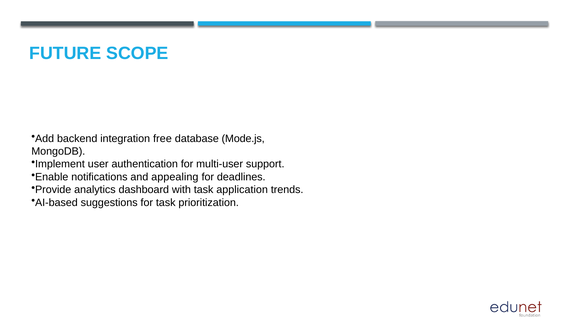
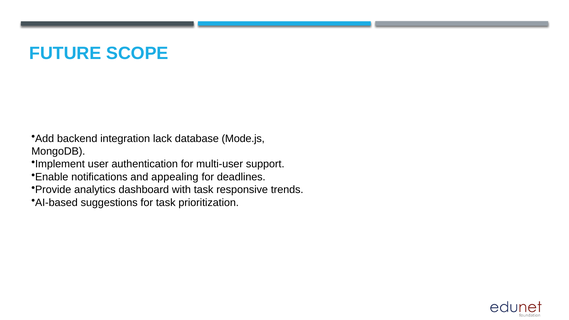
free: free -> lack (162, 139)
application: application -> responsive (242, 190)
